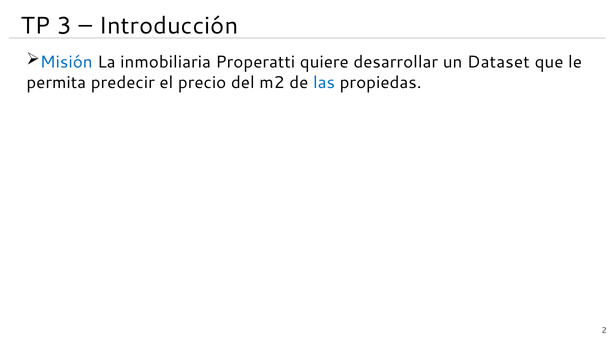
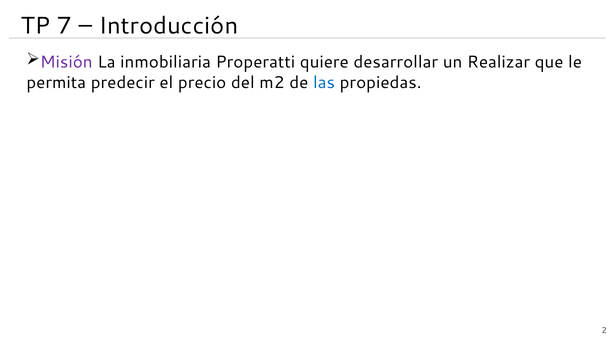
3: 3 -> 7 (64, 26)
Misión colour: blue -> purple (66, 62)
Dataset: Dataset -> Realizar (499, 62)
